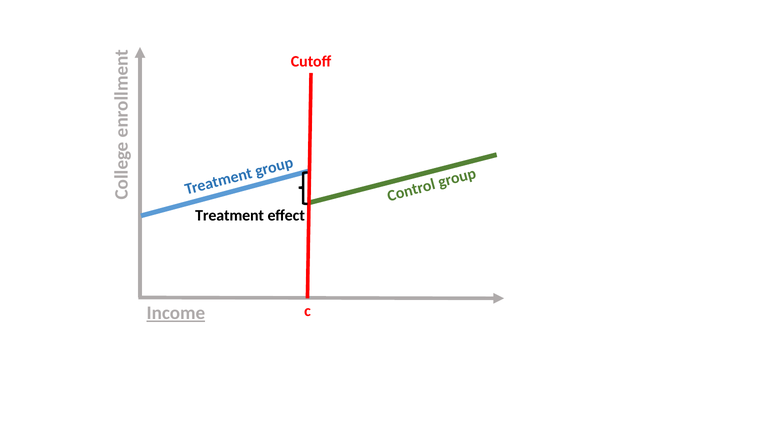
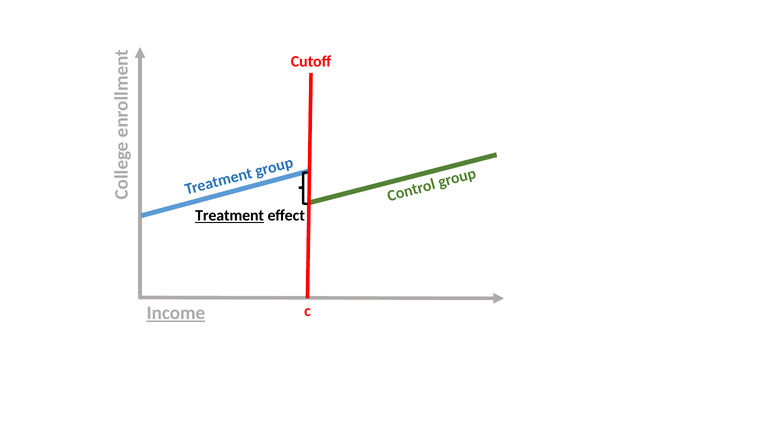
Treatment underline: none -> present (230, 215)
